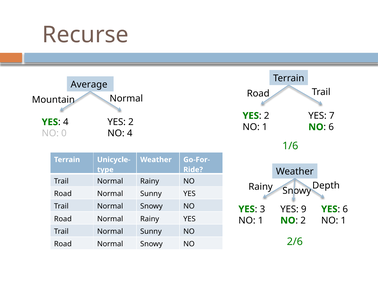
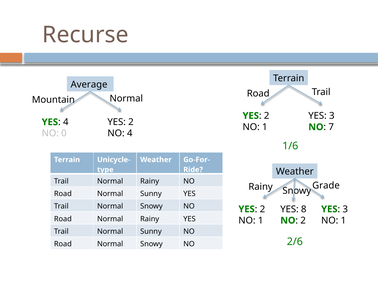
YES 7: 7 -> 3 (332, 116)
6: 6 -> 7 (331, 127)
Depth: Depth -> Grade (326, 186)
9: 9 -> 8 (304, 210)
3: 3 -> 2 (262, 210)
6: 6 -> 3 (345, 210)
